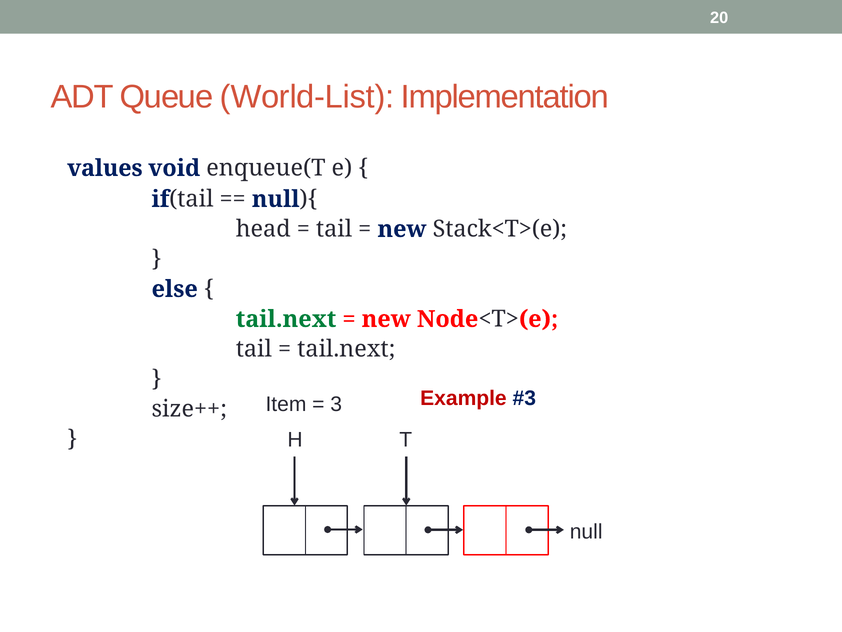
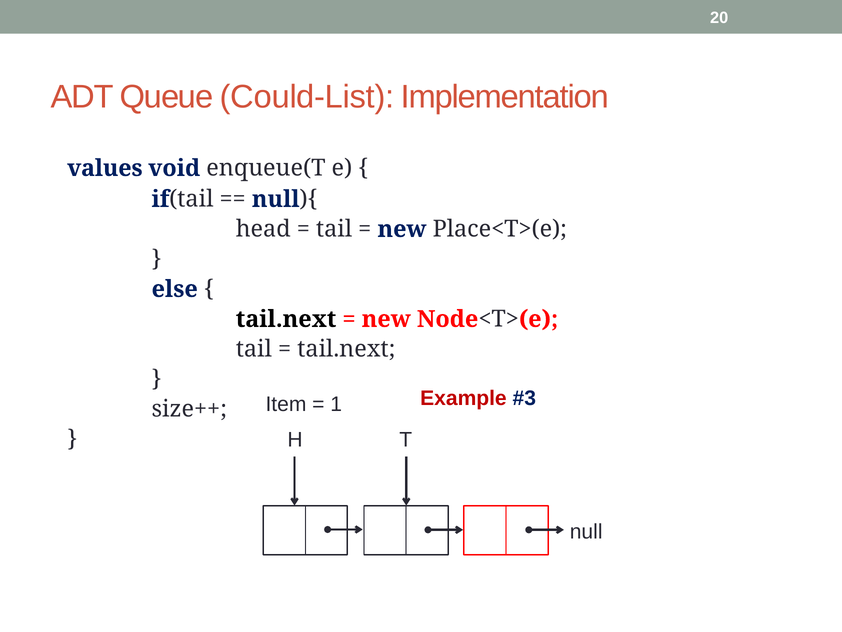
World-List: World-List -> Could-List (307, 97)
Stack<T>(e: Stack<T>(e -> Place<T>(e (500, 229)
tail.next colour: green -> black (286, 319)
3: 3 -> 1 (336, 404)
